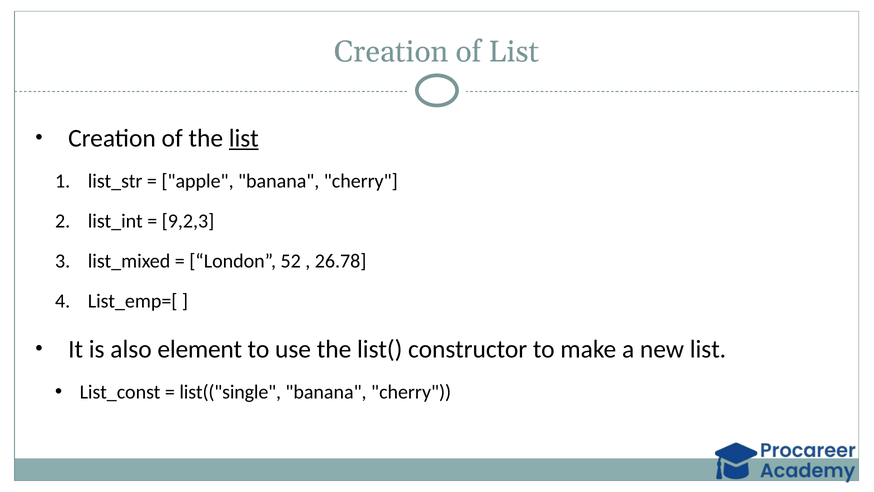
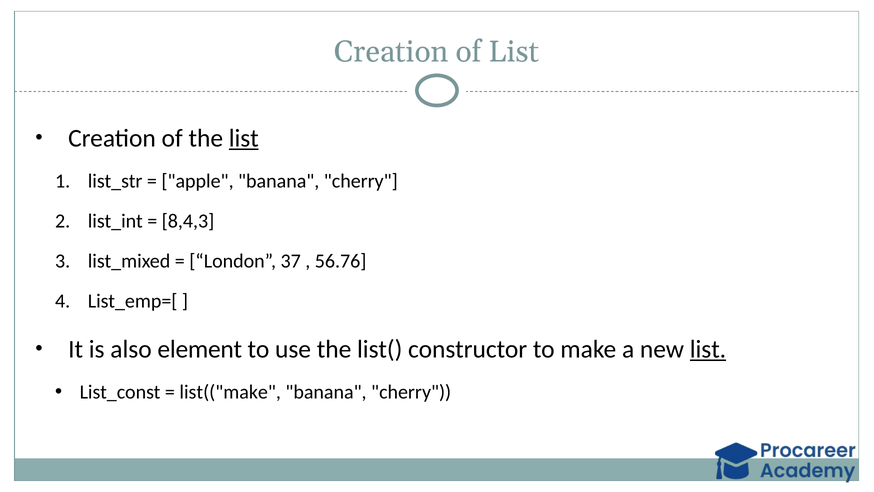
9,2,3: 9,2,3 -> 8,4,3 (188, 221)
52: 52 -> 37 (291, 261)
26.78: 26.78 -> 56.76 (341, 261)
list underline: none -> present (708, 349)
list(("single: list(("single -> list(("make (230, 392)
